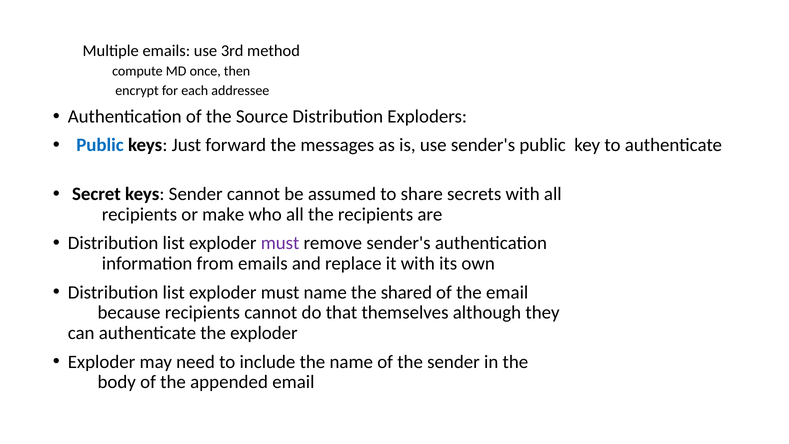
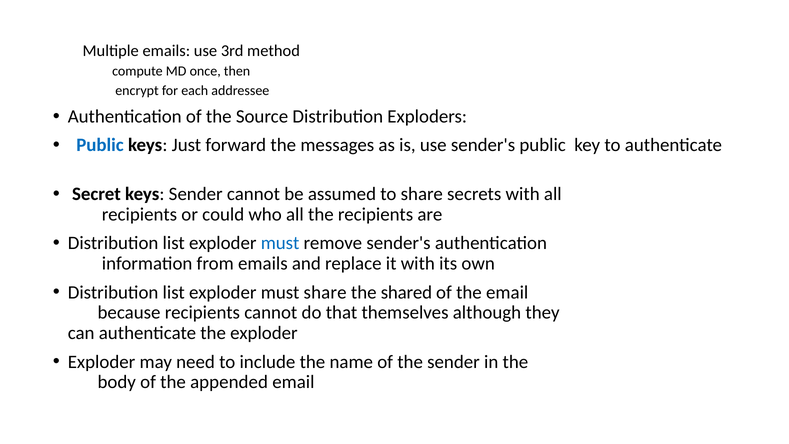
make: make -> could (223, 215)
must colour: purple -> blue (280, 243)
must name: name -> share (325, 292)
